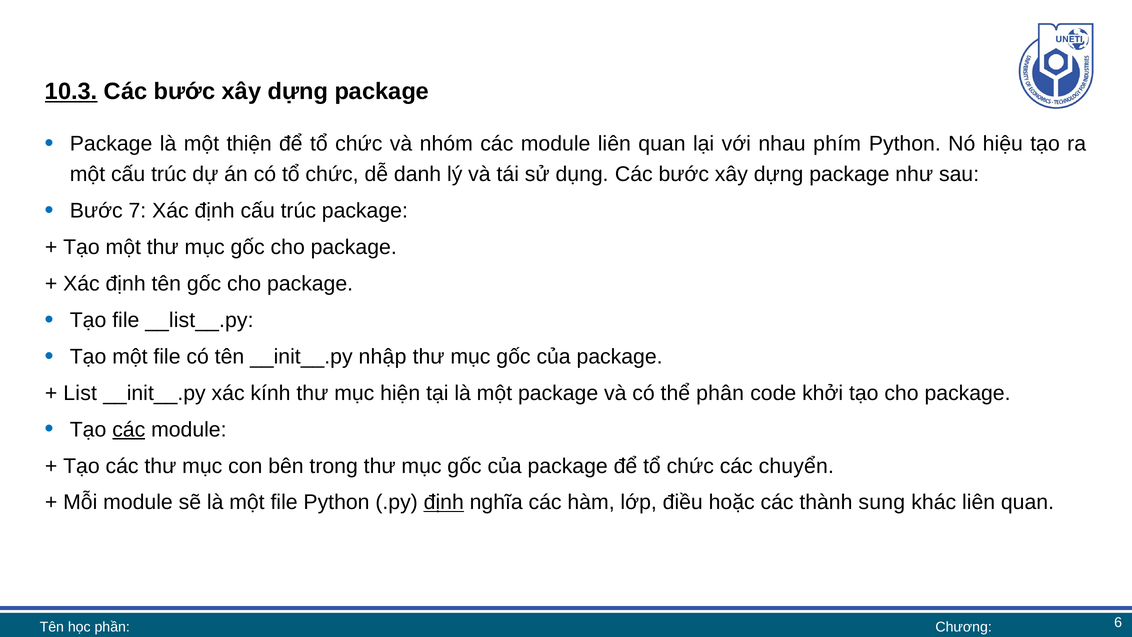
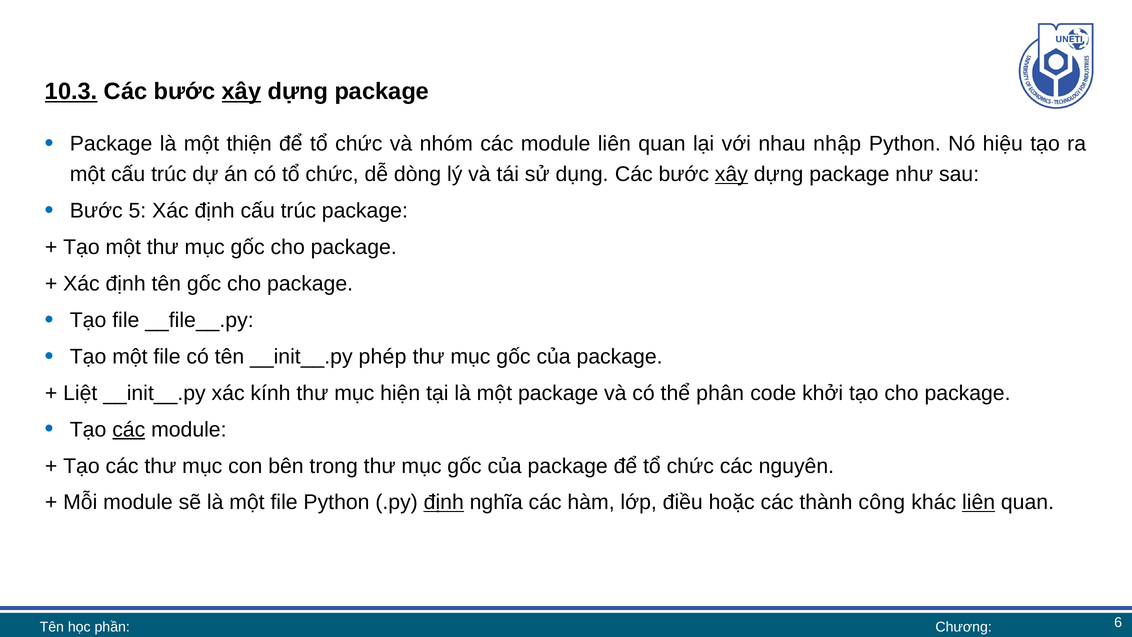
xây underline: none -> present (241, 92)
phím: phím -> nhập (837, 144)
danh: danh -> dòng (418, 174)
xây underline: none -> present (731, 174)
7: 7 -> 5 (137, 211)
__list__.py: __list__.py -> __file__.py (199, 320)
nhập: nhập -> phép (383, 357)
List: List -> Liệt (80, 393)
chuyển: chuyển -> nguyên (796, 466)
sung: sung -> công (882, 502)
liên underline: none -> present (979, 502)
